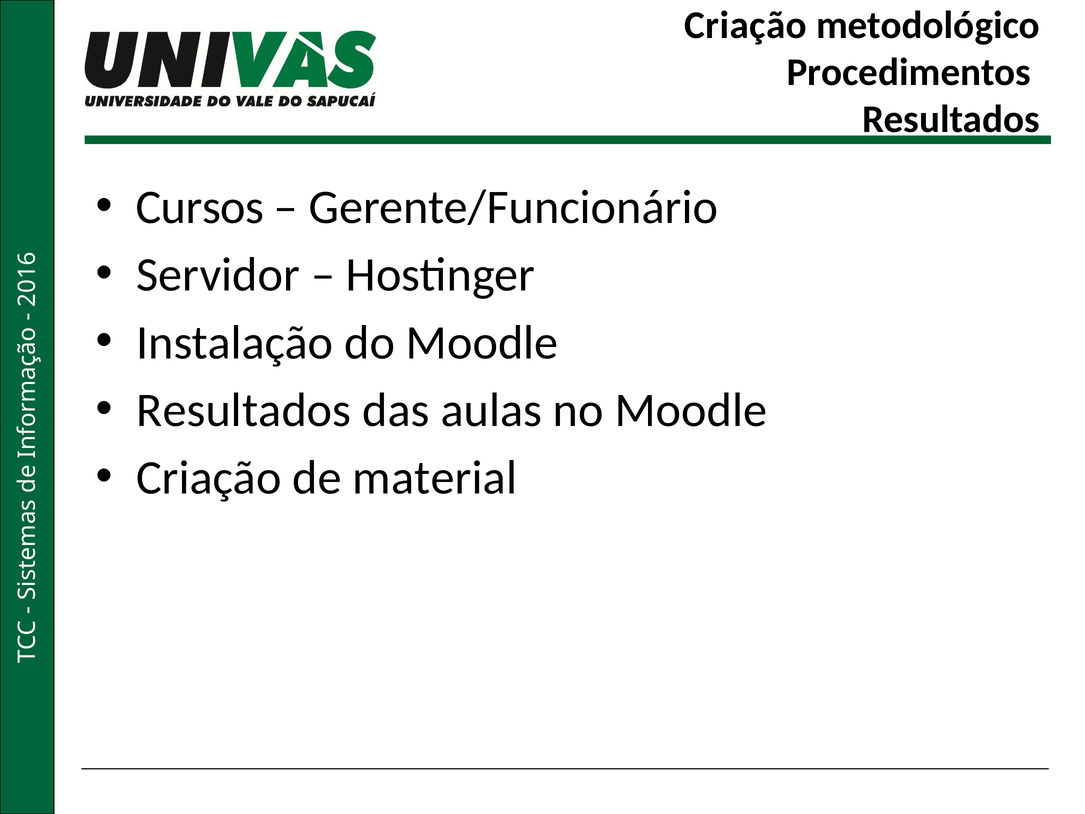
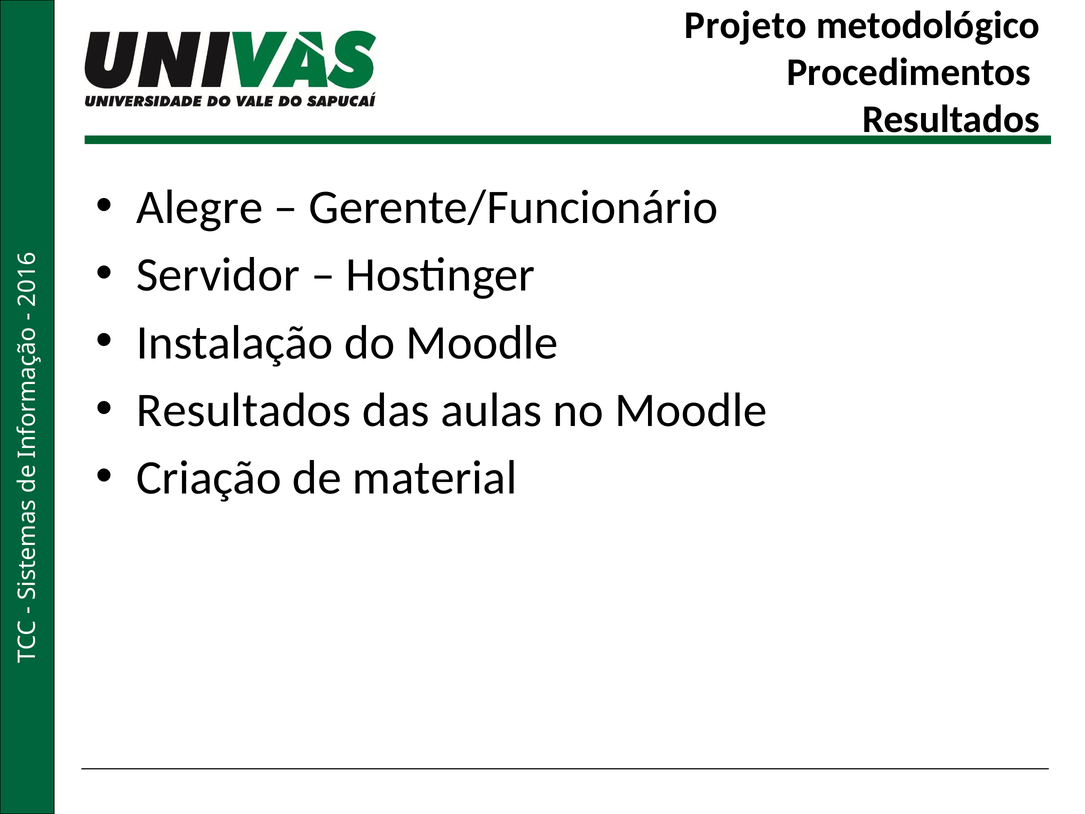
Criação: Criação -> Projeto (746, 25)
Cursos: Cursos -> Alegre (200, 207)
